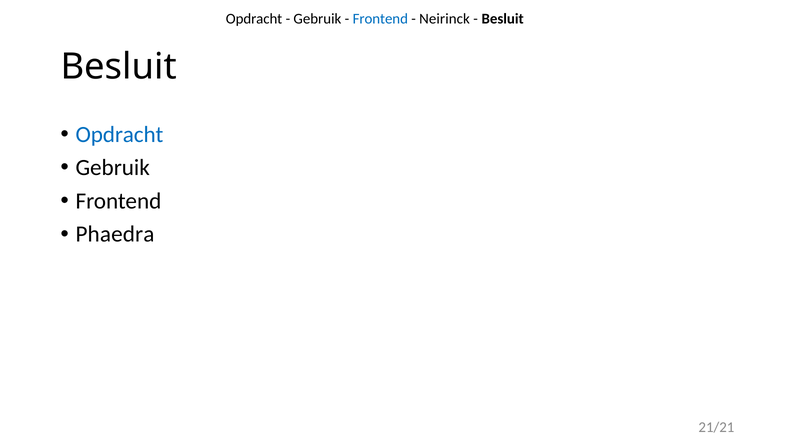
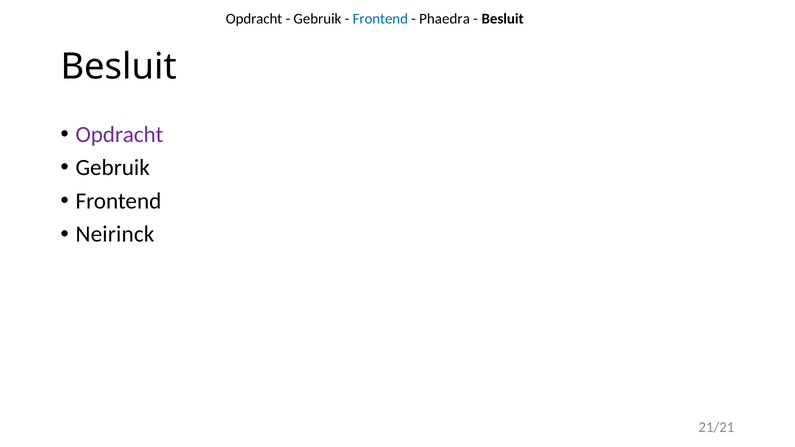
Neirinck: Neirinck -> Phaedra (445, 19)
Opdracht colour: blue -> purple (119, 134)
Phaedra: Phaedra -> Neirinck (115, 234)
